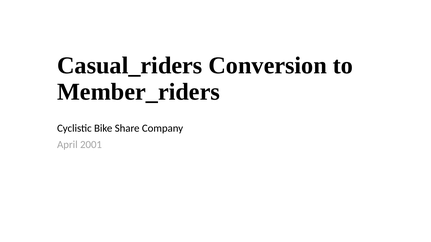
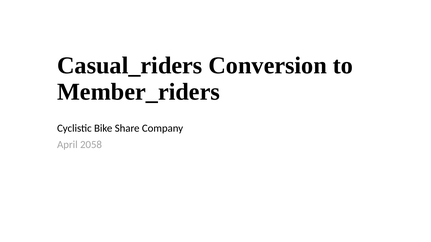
2001: 2001 -> 2058 (91, 145)
